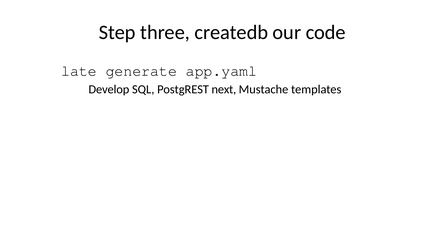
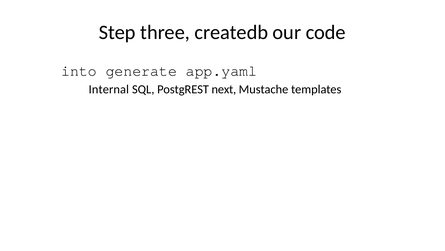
late: late -> into (79, 71)
Develop: Develop -> Internal (109, 89)
